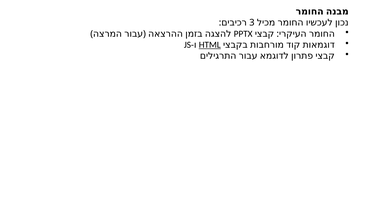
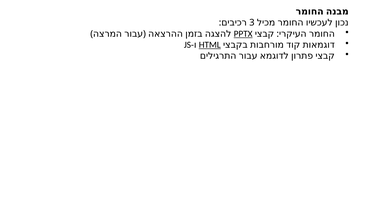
PPTX underline: none -> present (243, 34)
